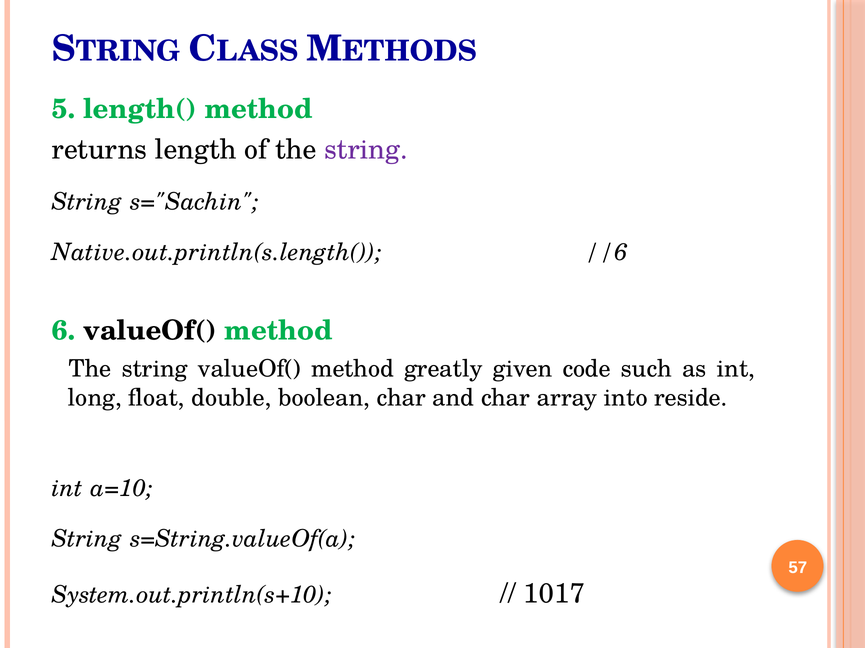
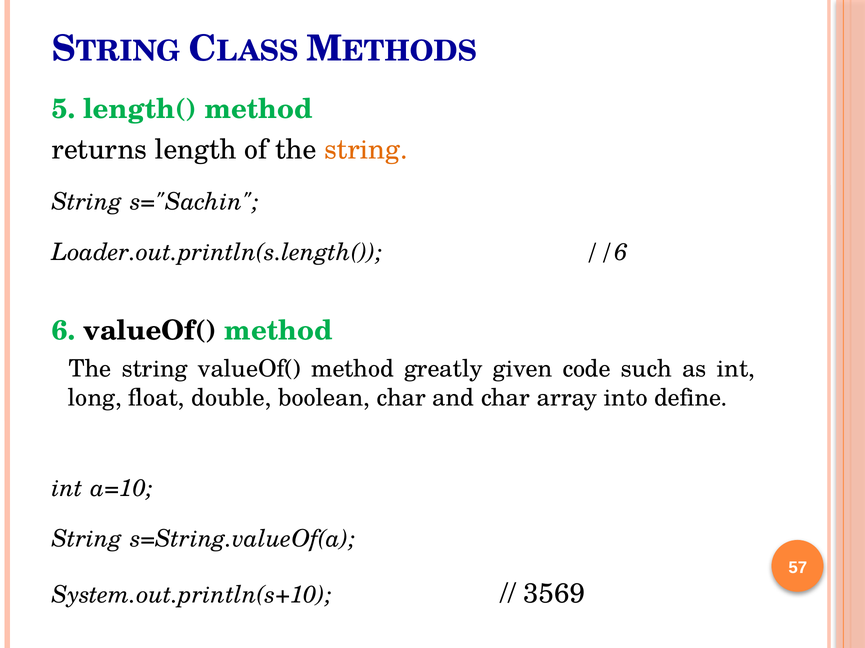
string colour: purple -> orange (366, 150)
Native.out.println(s.length(: Native.out.println(s.length( -> Loader.out.println(s.length( (217, 252)
reside: reside -> define (691, 398)
1017: 1017 -> 3569 (554, 594)
